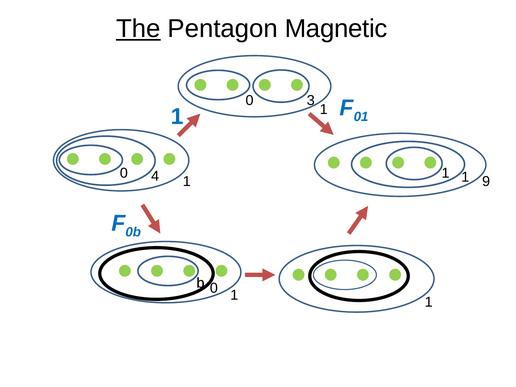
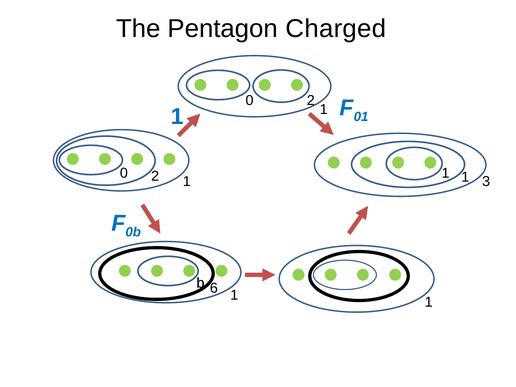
The underline: present -> none (138, 29)
Magnetic: Magnetic -> Charged (336, 29)
3: 3 -> 2 (311, 100)
4: 4 -> 2 (155, 176)
9: 9 -> 3 (486, 181)
0: 0 -> 6 (214, 288)
